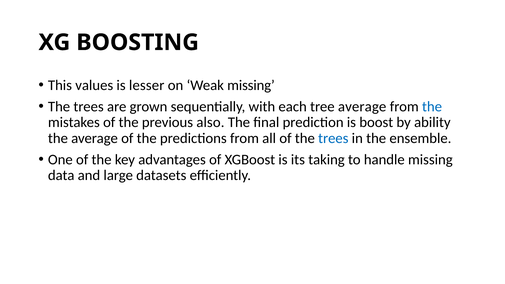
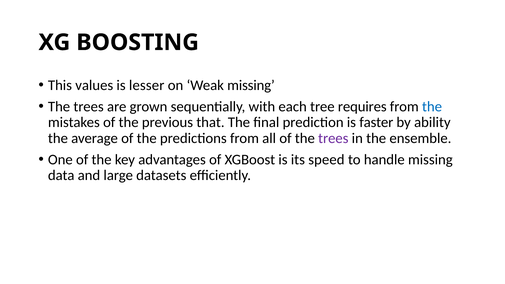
tree average: average -> requires (362, 107)
also: also -> that (210, 122)
boost: boost -> faster (376, 122)
trees colour: blue -> purple (333, 138)
taking: taking -> speed (326, 160)
